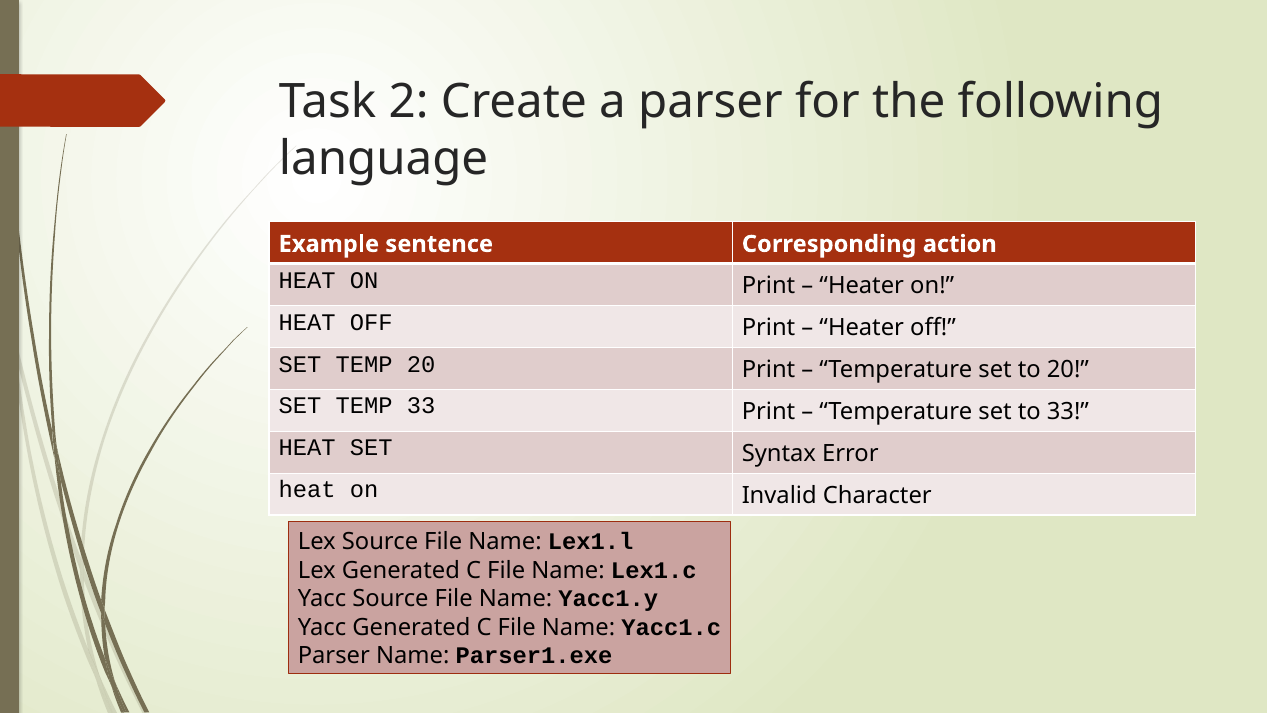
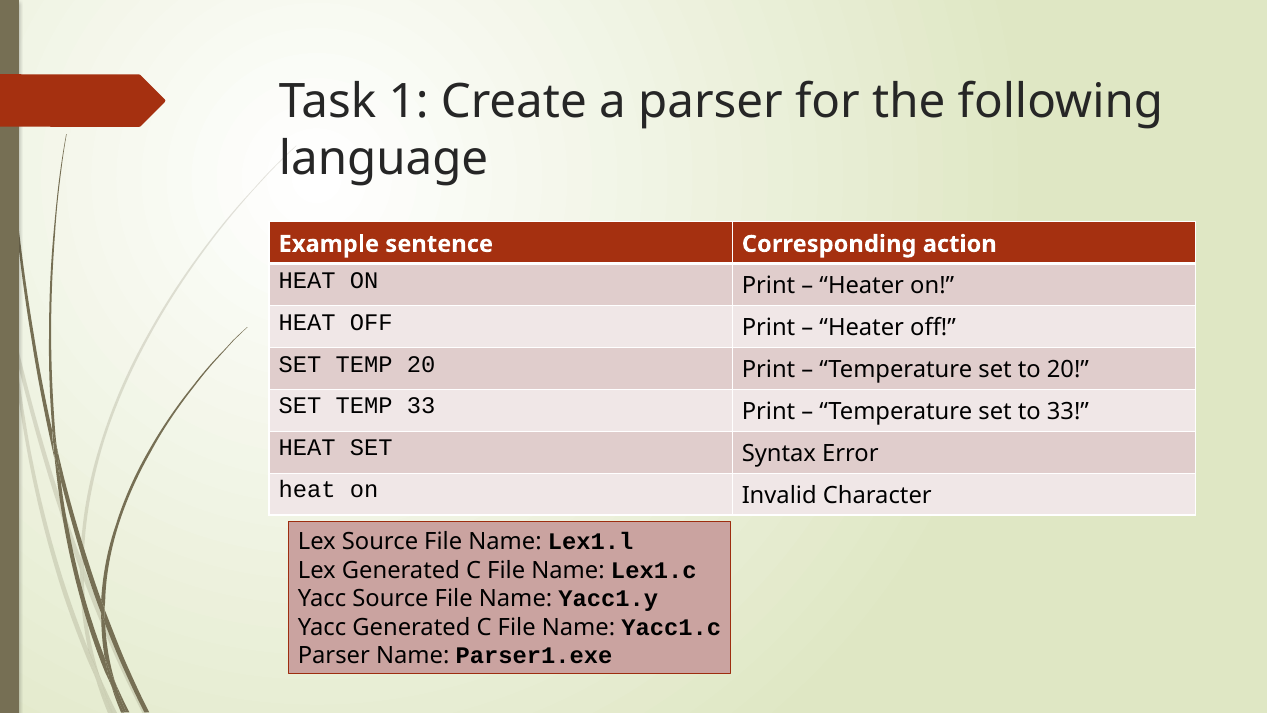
2: 2 -> 1 (409, 101)
